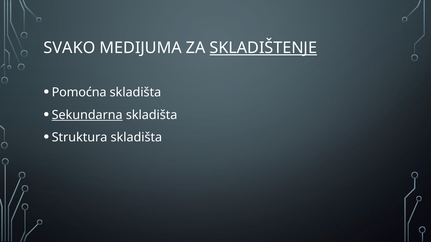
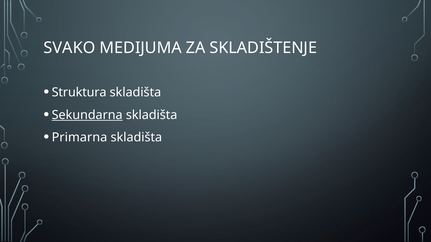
SKLADIŠTENJE underline: present -> none (263, 48)
Pomoćna: Pomoćna -> Struktura (79, 93)
Struktura: Struktura -> Primarna (79, 138)
